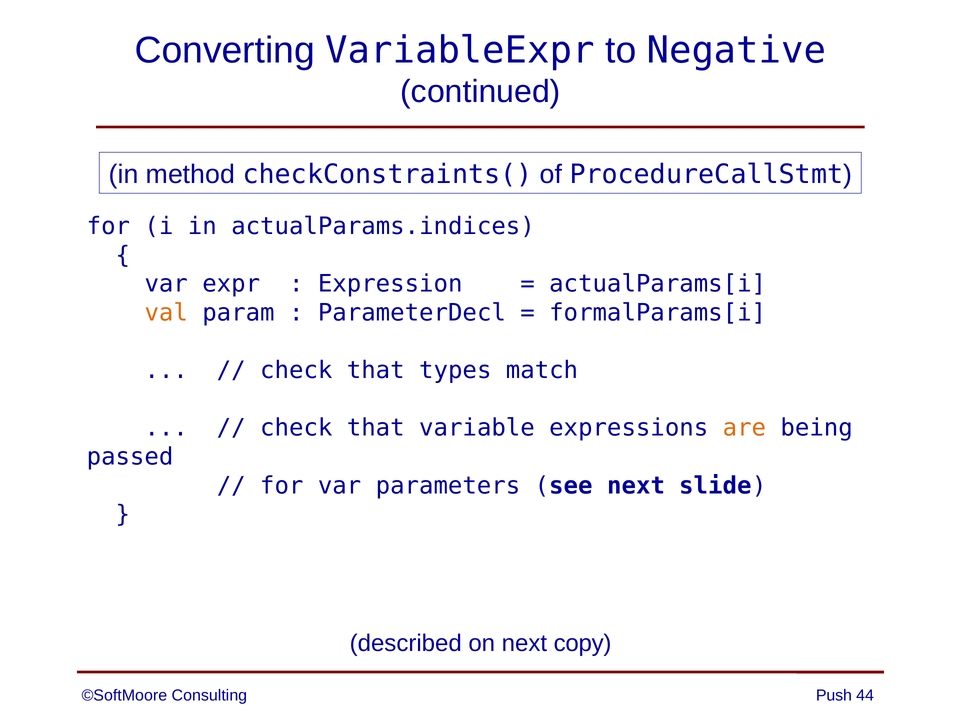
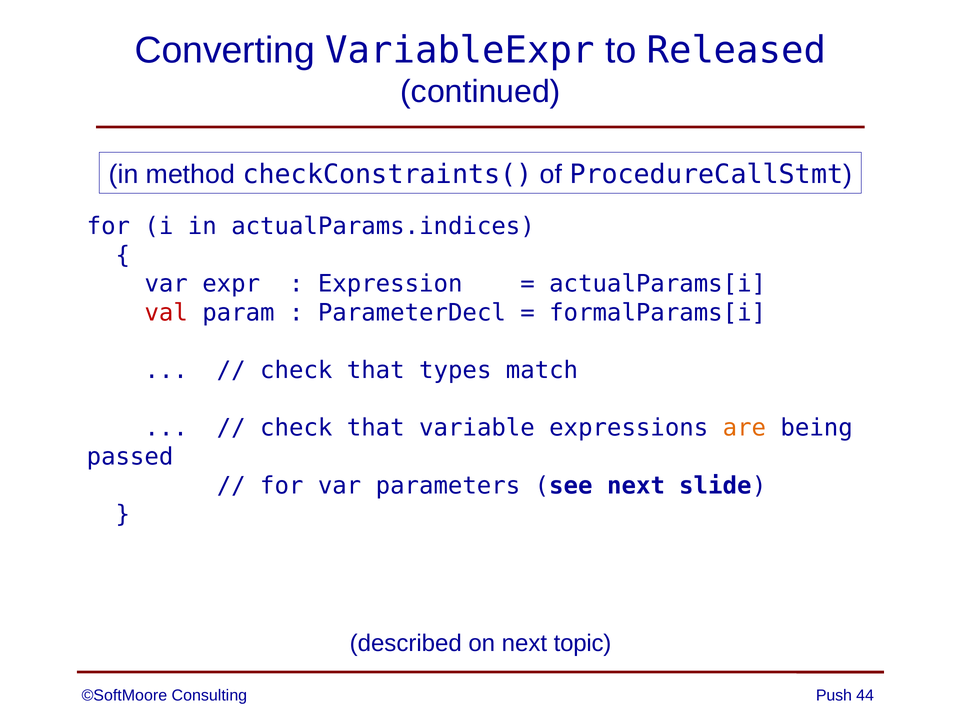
Negative: Negative -> Released (736, 51)
val colour: orange -> red (166, 313)
copy: copy -> topic (583, 644)
